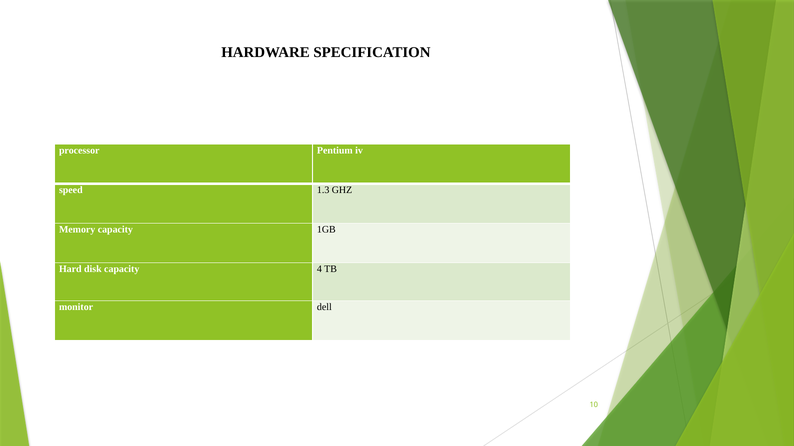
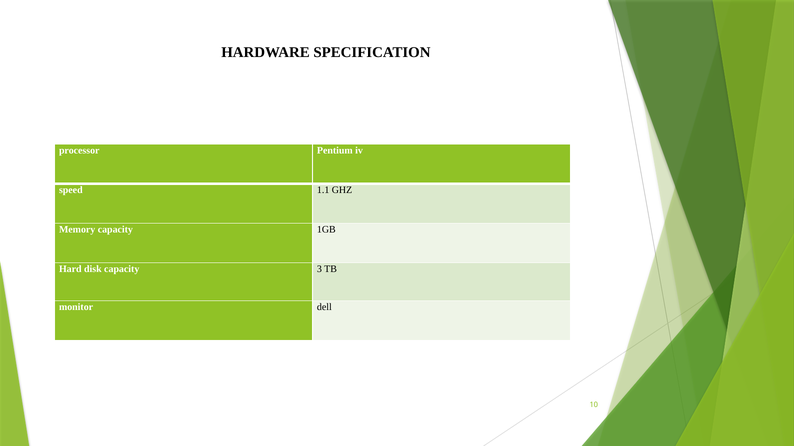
1.3: 1.3 -> 1.1 (323, 190)
4: 4 -> 3 (319, 269)
